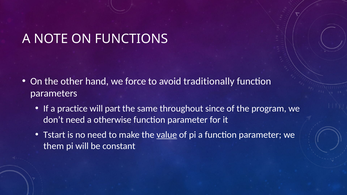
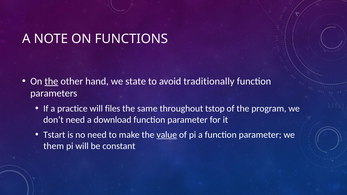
the underline: none -> present (51, 81)
force: force -> state (136, 81)
part: part -> files (113, 109)
since: since -> tstop (215, 109)
otherwise: otherwise -> download (113, 120)
